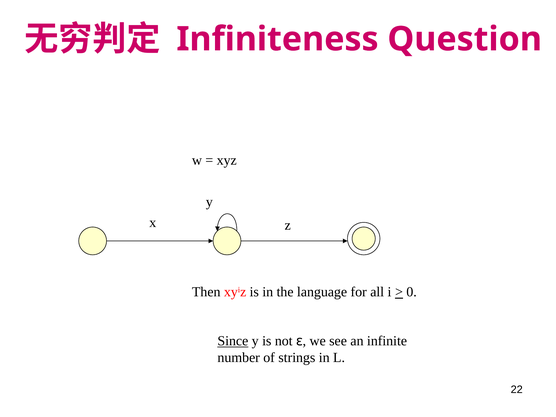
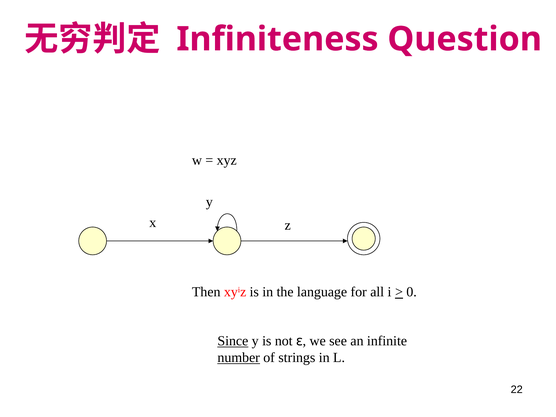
number underline: none -> present (239, 358)
